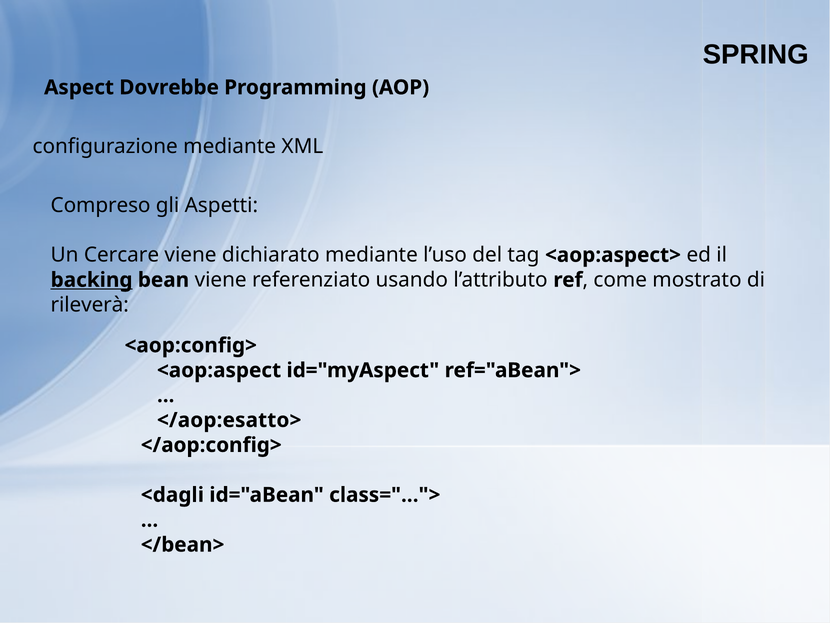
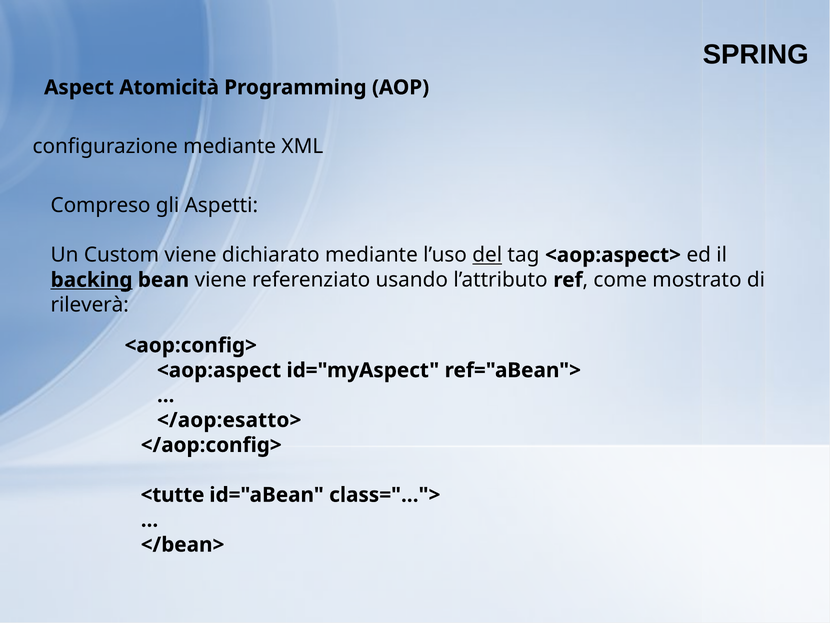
Dovrebbe: Dovrebbe -> Atomicità (169, 87)
Cercare: Cercare -> Custom (122, 255)
del underline: none -> present (487, 255)
<dagli: <dagli -> <tutte (172, 495)
